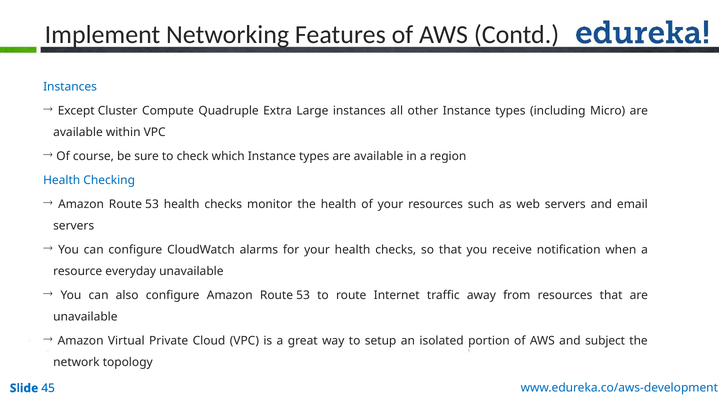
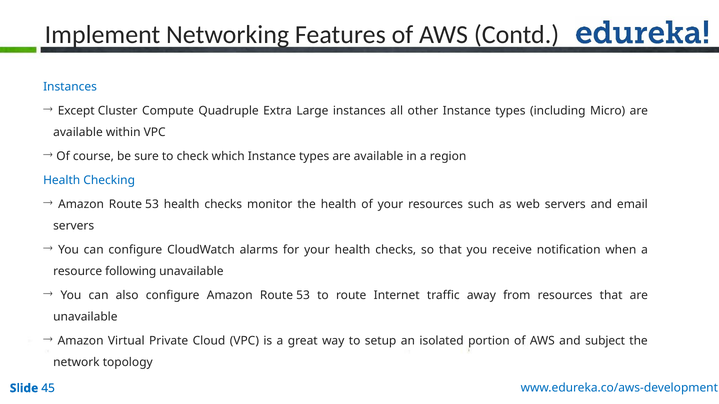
everyday: everyday -> following (131, 272)
